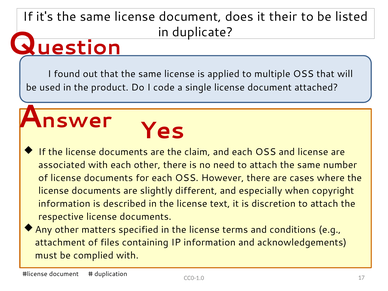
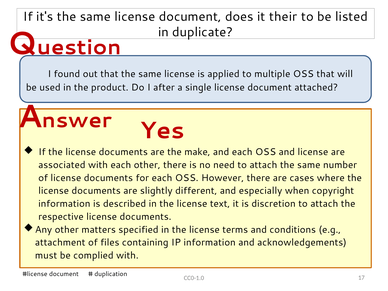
code: code -> after (164, 87)
claim: claim -> make (197, 152)
